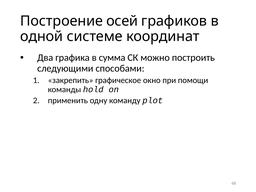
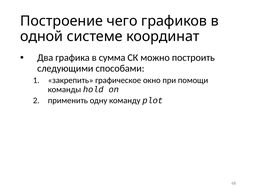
осей: осей -> чего (122, 21)
